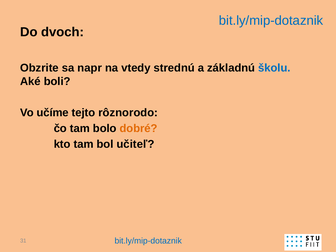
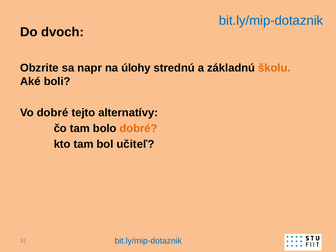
vtedy: vtedy -> úlohy (136, 68)
školu colour: blue -> orange (274, 68)
Vo učíme: učíme -> dobré (53, 113)
rôznorodo: rôznorodo -> alternatívy (128, 113)
